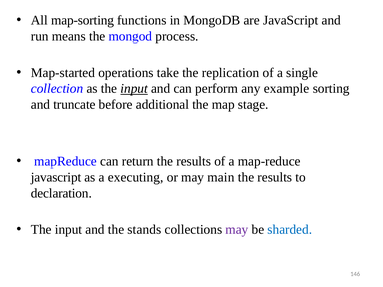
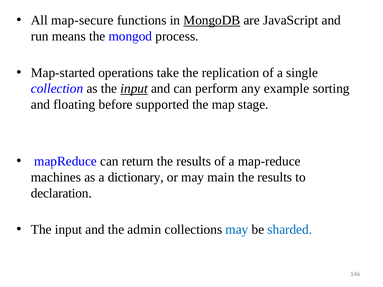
map-sorting: map-sorting -> map-secure (82, 20)
MongoDB underline: none -> present (212, 20)
truncate: truncate -> floating (74, 105)
additional: additional -> supported (162, 105)
javascript: javascript -> machines (56, 177)
executing: executing -> dictionary (136, 177)
stands: stands -> admin (144, 230)
may colour: purple -> blue (237, 230)
